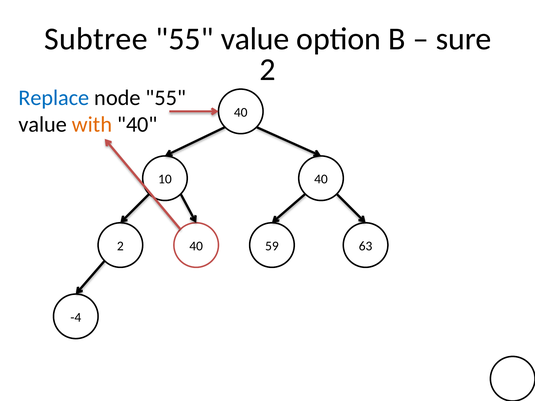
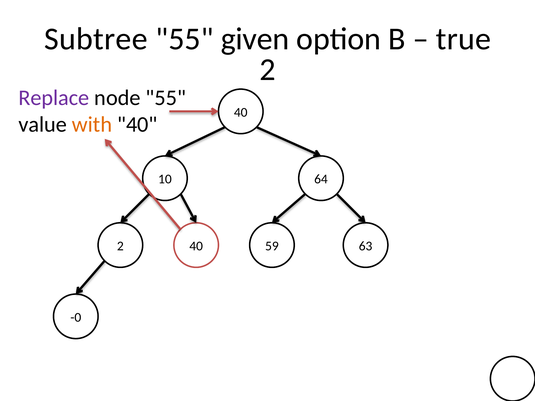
value: value -> given (255, 39)
sure: sure -> true (463, 39)
Replace colour: blue -> purple (54, 98)
40: 40 -> 64 (321, 179)
-4: -4 -> -0 (76, 317)
